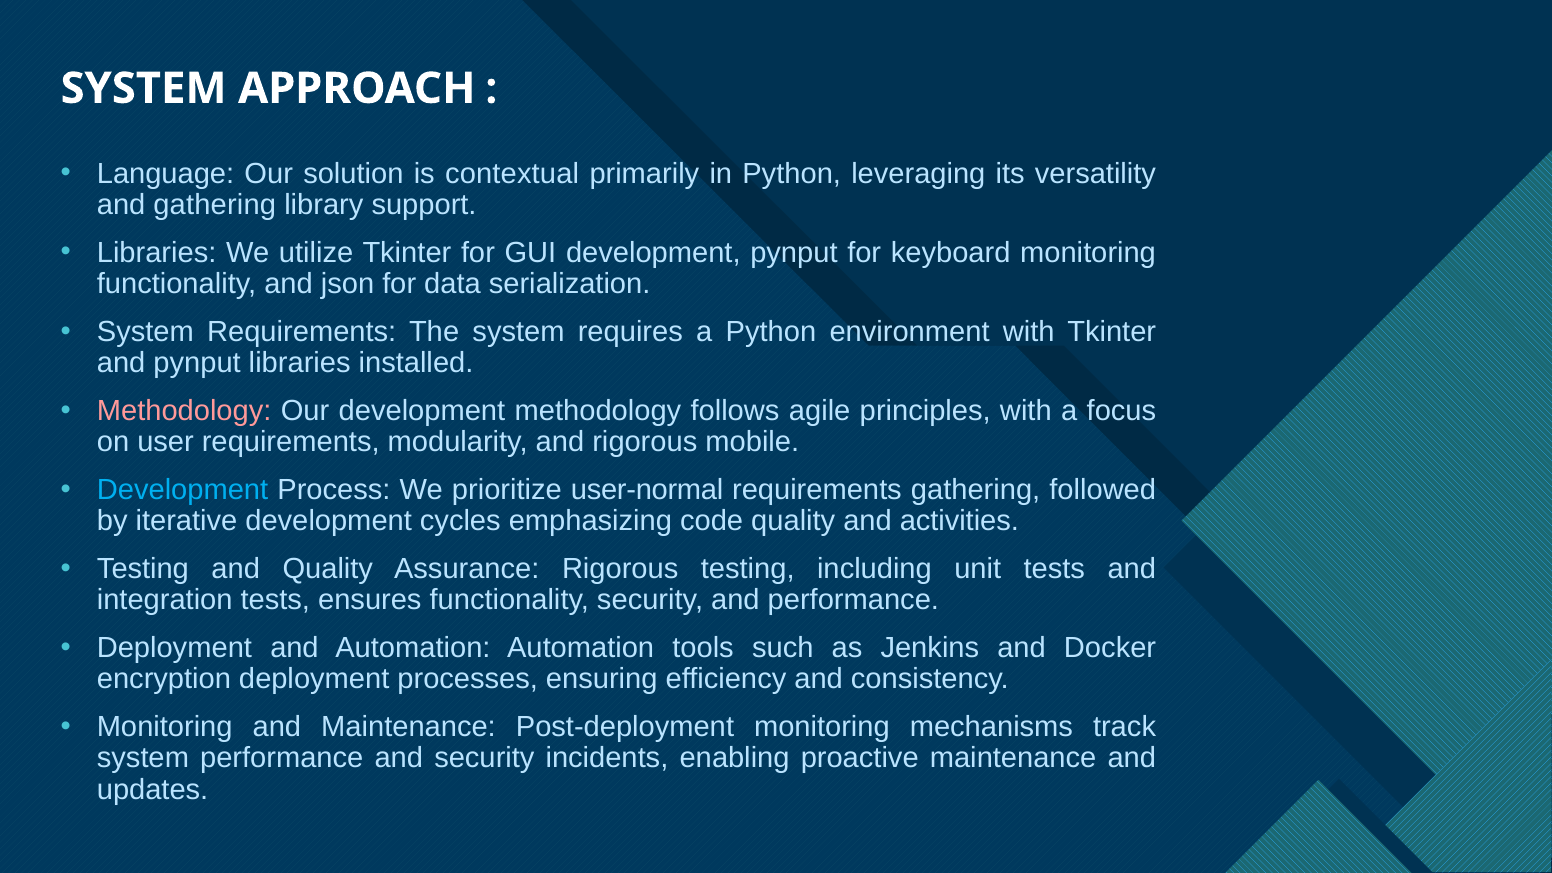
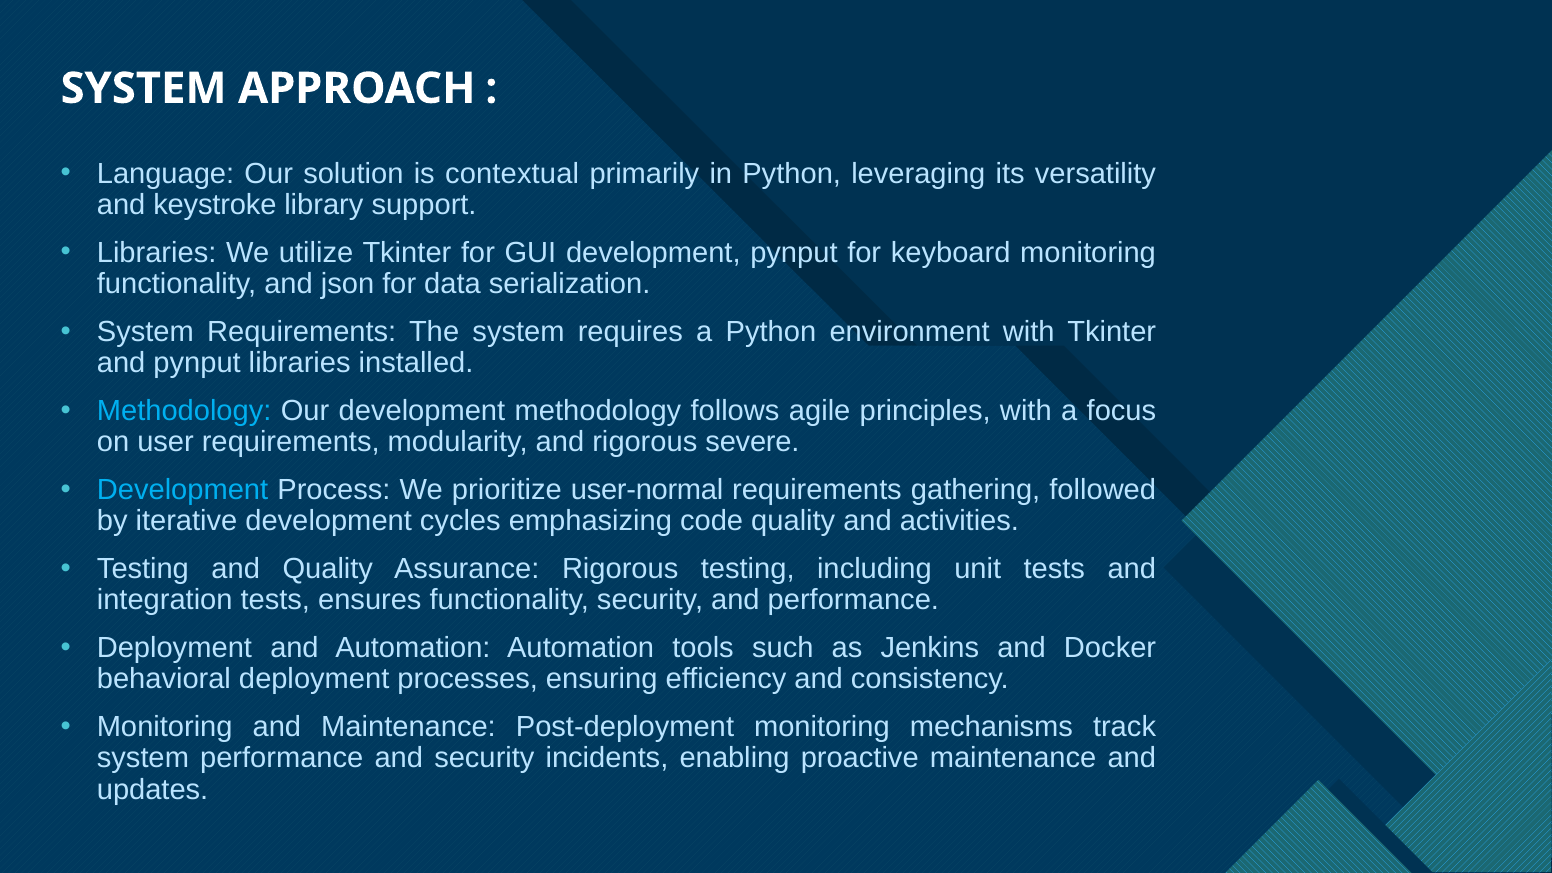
and gathering: gathering -> keystroke (215, 205)
Methodology colour: pink -> light blue (184, 411)
mobile: mobile -> severe (752, 442)
encryption: encryption -> behavioral (164, 679)
